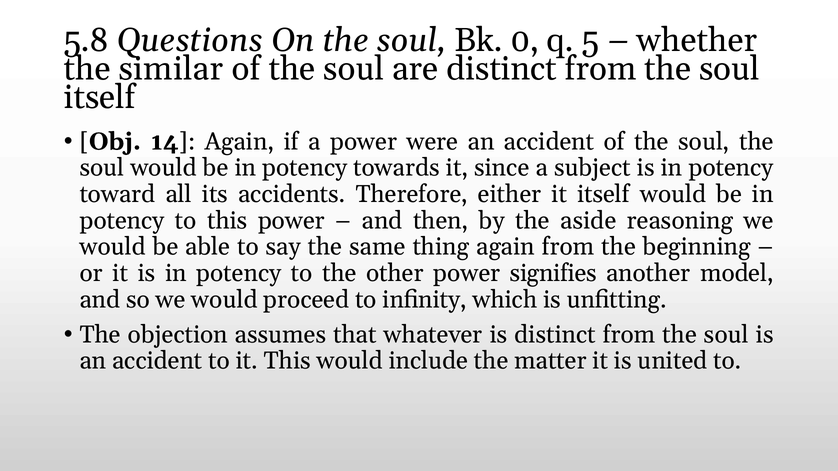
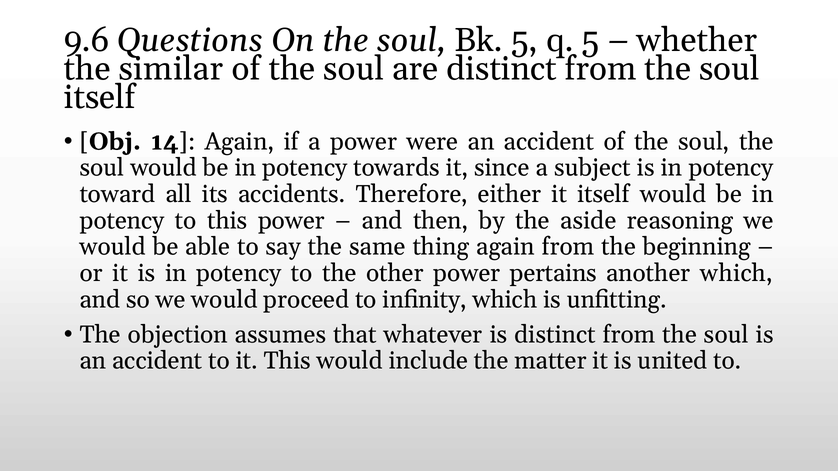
5.8: 5.8 -> 9.6 (86, 40)
Bk 0: 0 -> 5 (524, 40)
signifies: signifies -> pertains (553, 273)
another model: model -> which (737, 273)
